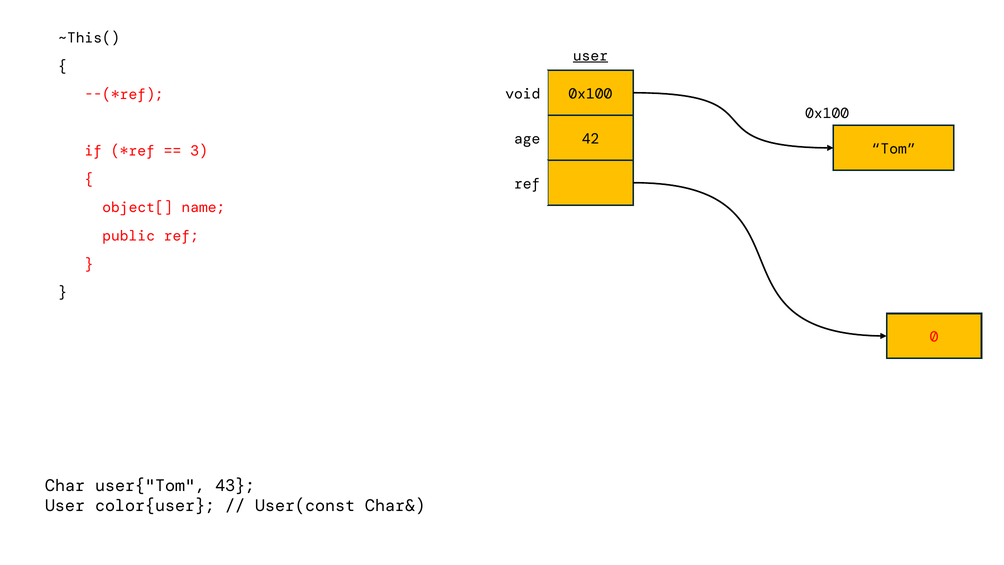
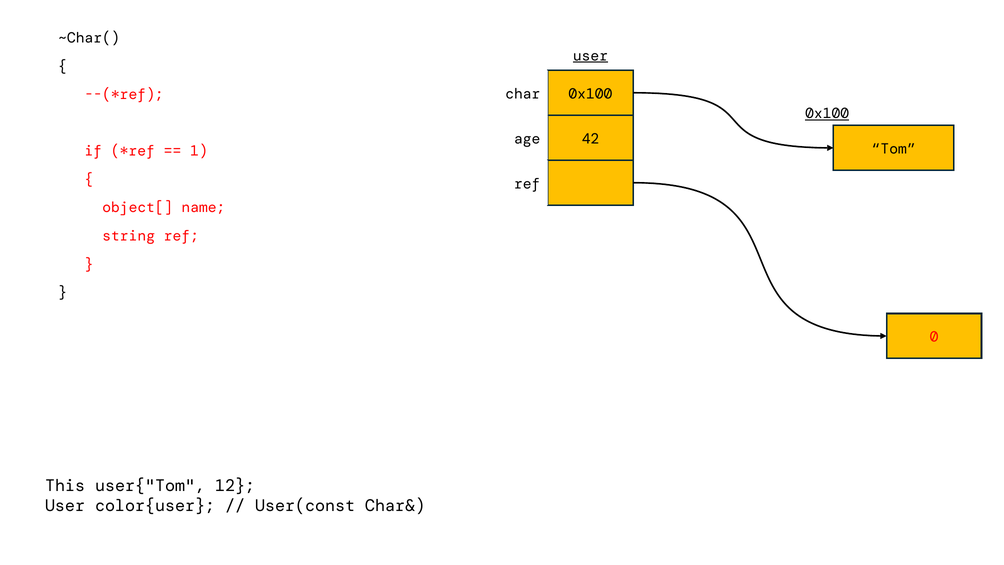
~This(: ~This( -> ~Char( (89, 38)
void: void -> char (523, 94)
0x100 underline: none -> present (827, 114)
3: 3 -> 1 (199, 151)
public: public -> string (129, 236)
Char: Char -> This (65, 485)
43: 43 -> 12 (235, 485)
